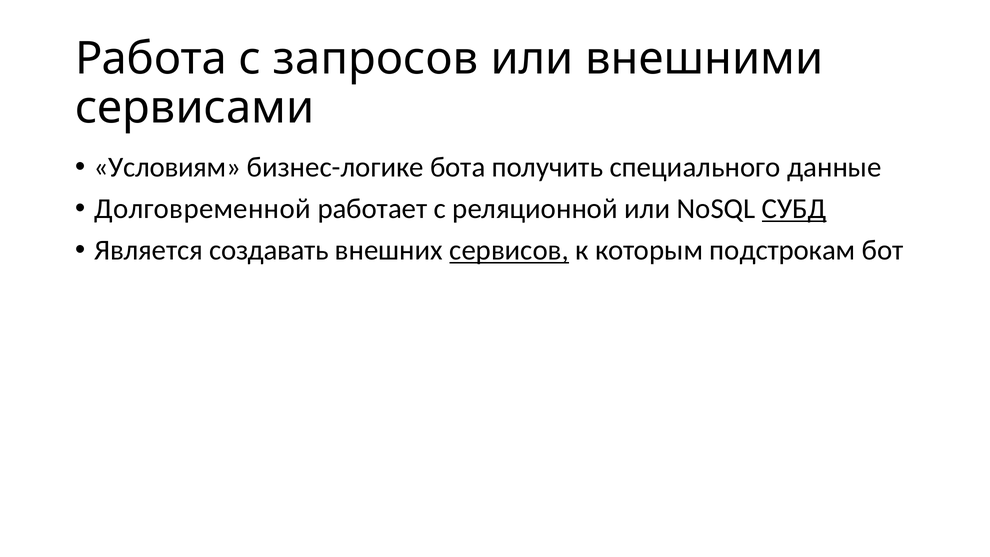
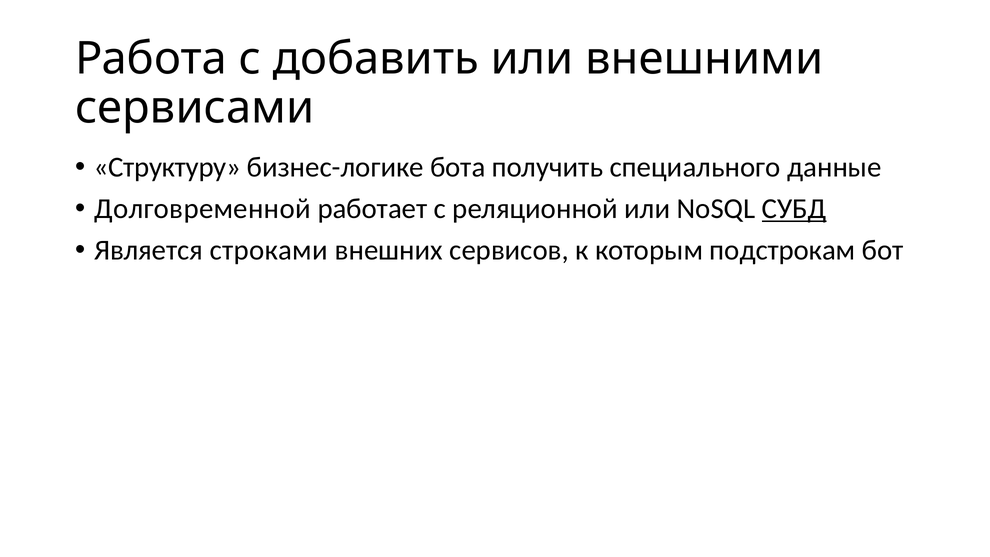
запросов: запросов -> добавить (376, 59)
Условиям: Условиям -> Структуру (167, 167)
создавать: создавать -> строками (269, 250)
сервисов underline: present -> none (509, 250)
